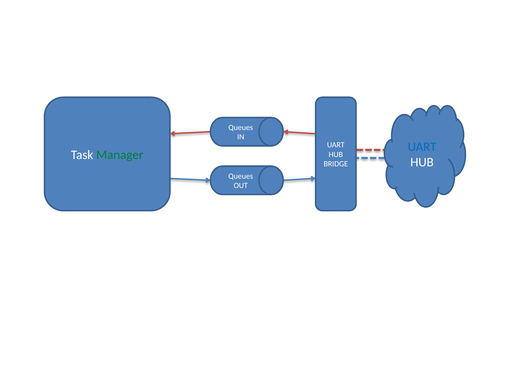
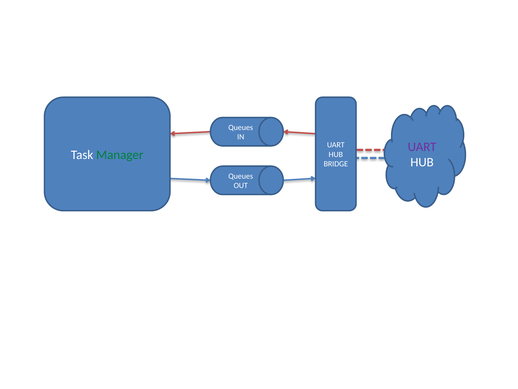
UART colour: blue -> purple (422, 147)
